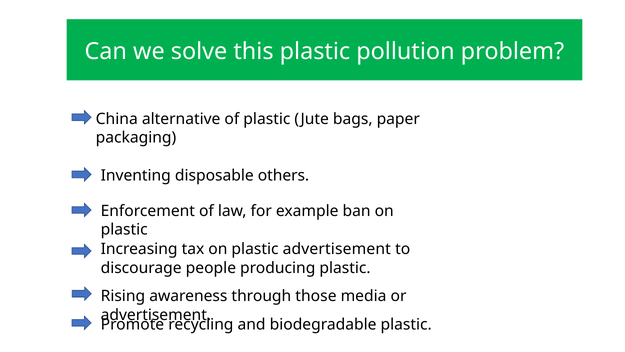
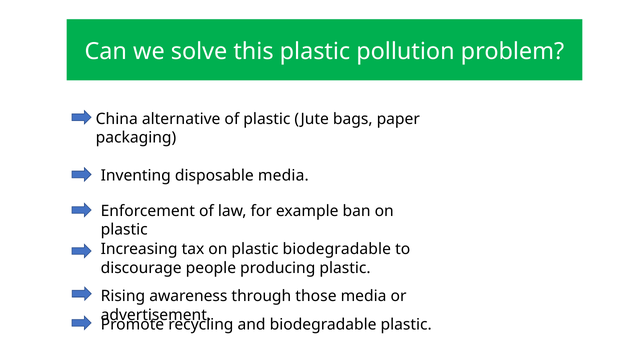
disposable others: others -> media (283, 175)
plastic advertisement: advertisement -> biodegradable (337, 249)
